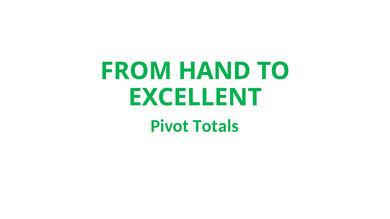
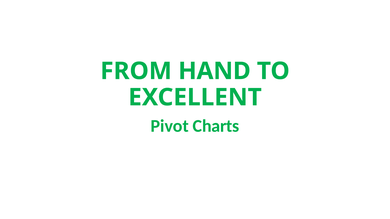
Totals: Totals -> Charts (216, 126)
